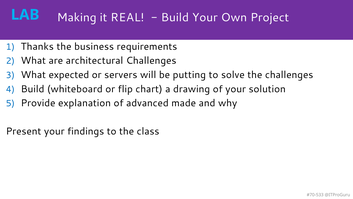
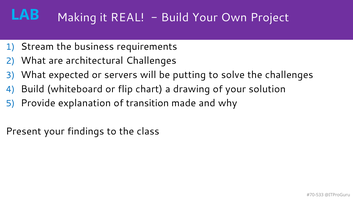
Thanks: Thanks -> Stream (37, 46)
advanced: advanced -> transition (147, 103)
